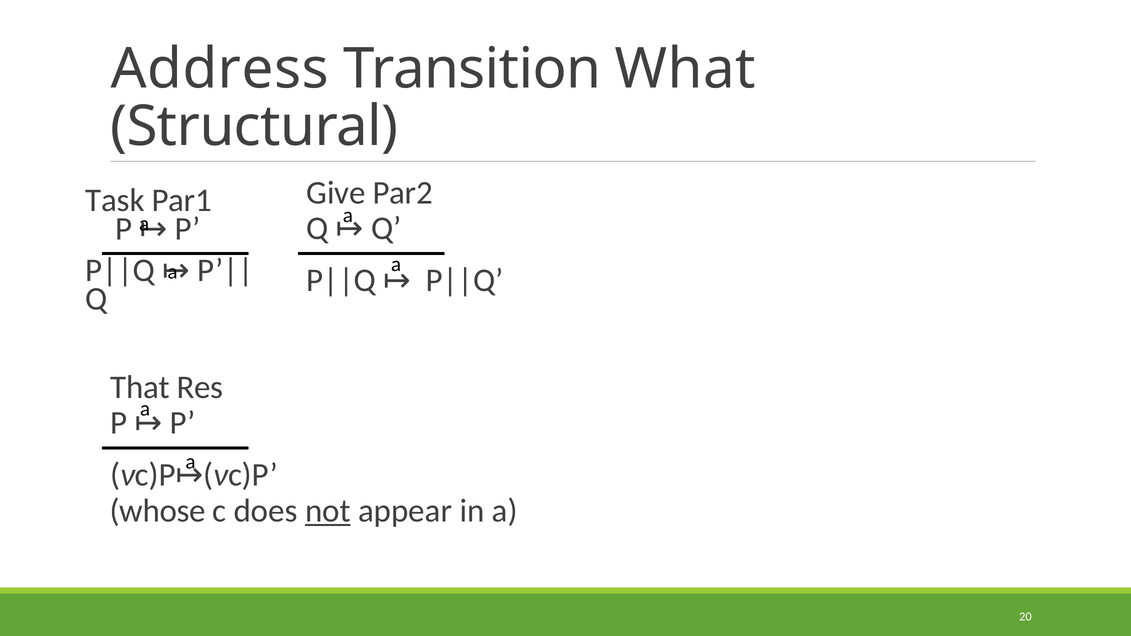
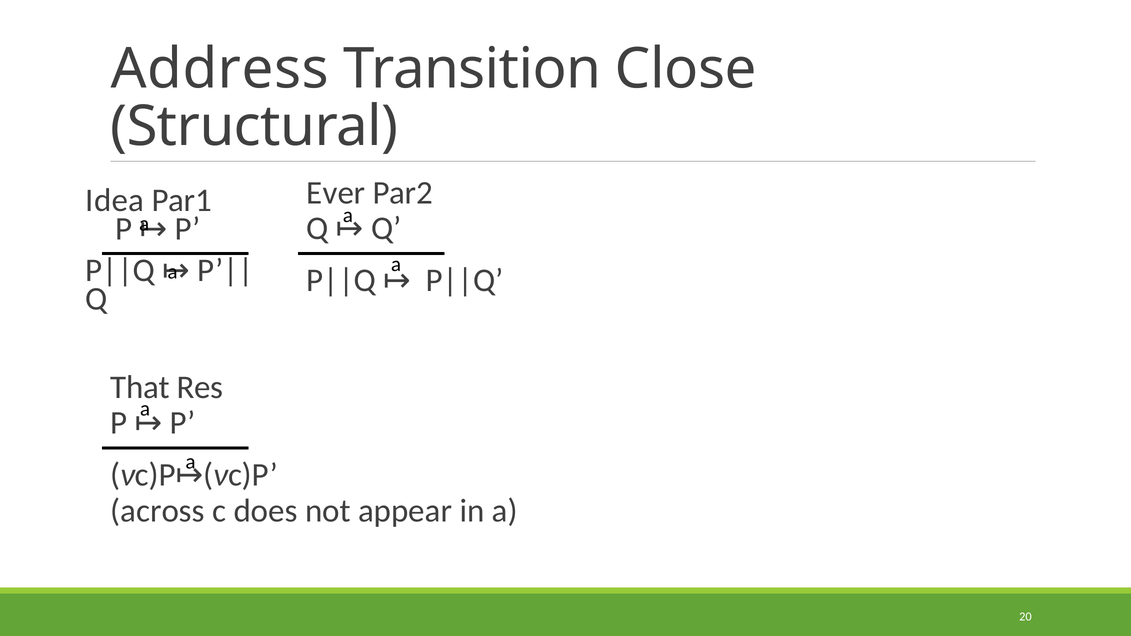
What: What -> Close (686, 69)
Give: Give -> Ever (336, 193)
Task: Task -> Idea (115, 200)
whose: whose -> across (158, 511)
not underline: present -> none (328, 511)
